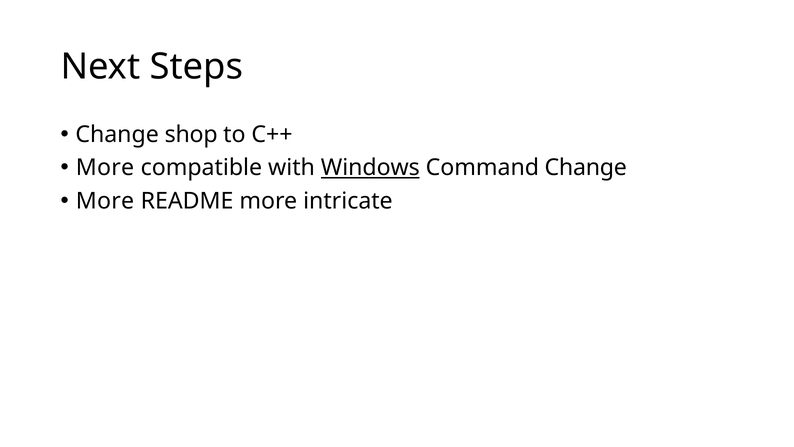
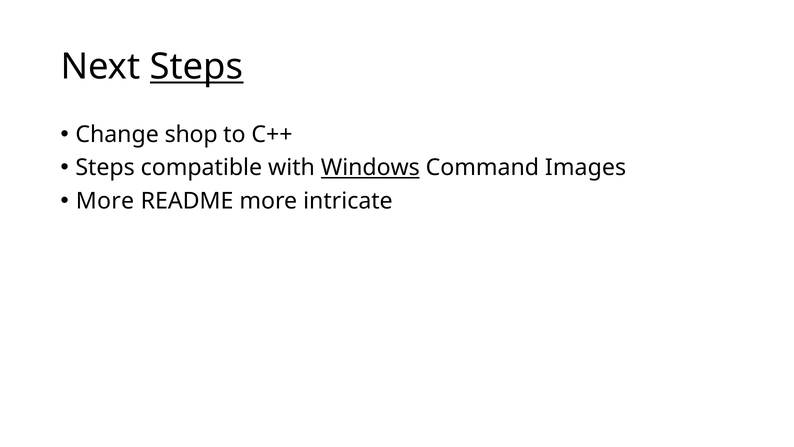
Steps underline: none -> present (197, 67)
More: More -> Steps (105, 168)
Command Change: Change -> Images (586, 168)
